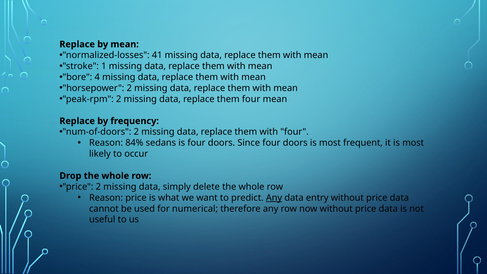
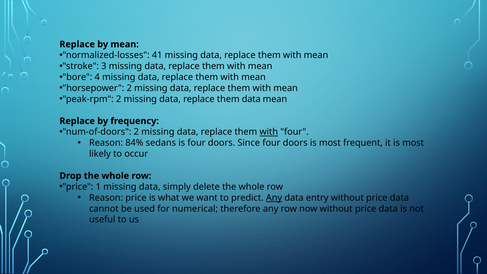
1: 1 -> 3 (104, 66)
them four: four -> data (251, 99)
with underline: none -> present (269, 132)
price 2: 2 -> 1 (98, 187)
